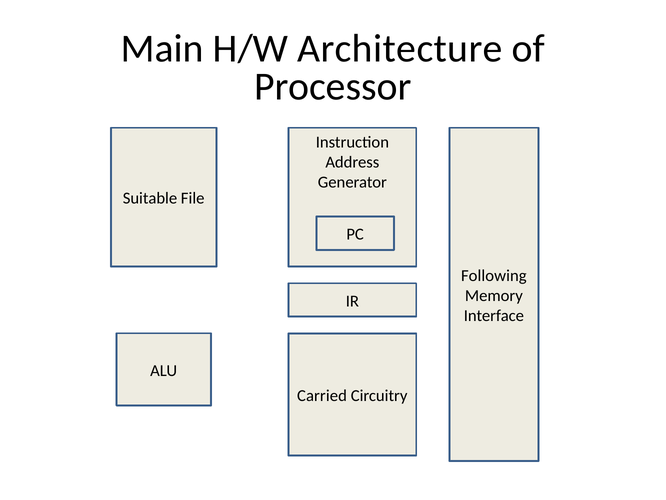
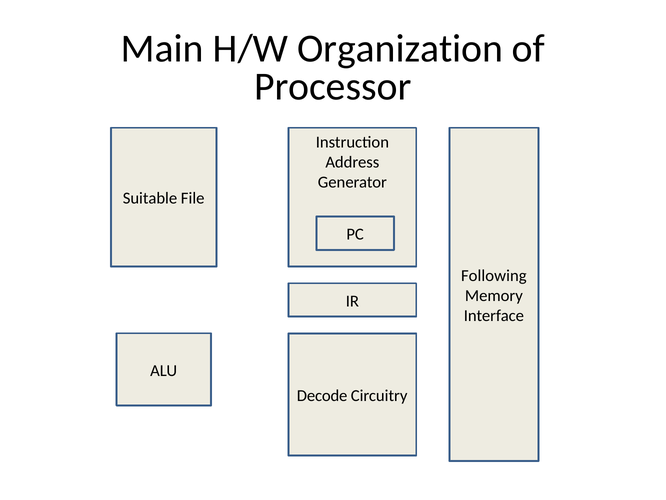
Architecture: Architecture -> Organization (400, 48)
Carried: Carried -> Decode (322, 395)
